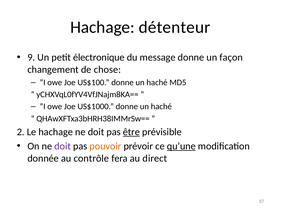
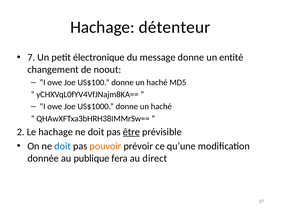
9: 9 -> 7 (31, 57)
façon: façon -> entité (231, 57)
chose: chose -> noout (107, 70)
doit colour: purple -> blue (63, 146)
qu’une underline: present -> none (181, 146)
contrôle: contrôle -> publique (91, 158)
